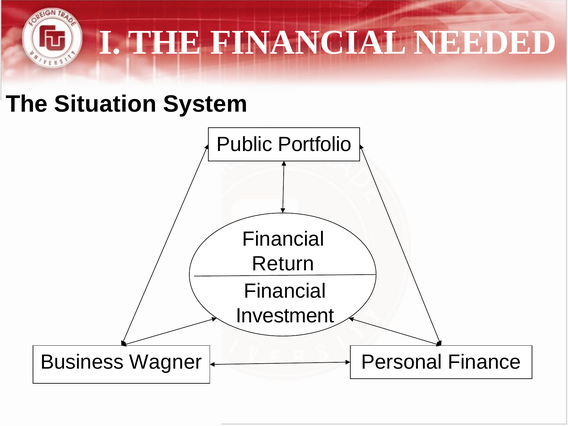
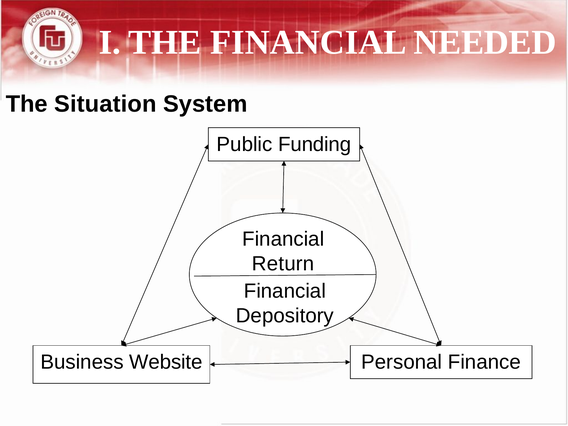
Portfolio: Portfolio -> Funding (315, 144)
Investment: Investment -> Depository (285, 316)
Wagner: Wagner -> Website (166, 362)
